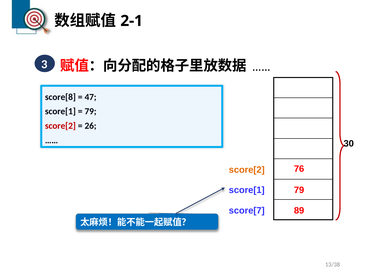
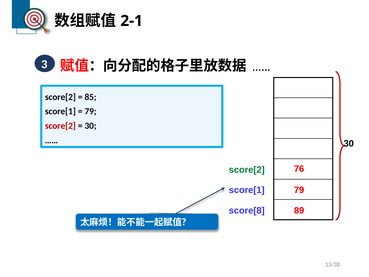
score[8: score[8 -> score[2 (60, 97)
47: 47 -> 85 (91, 97)
26: 26 -> 30 (91, 126)
score[2 colour: orange -> green (247, 170)
score[7: score[7 -> score[8 (247, 210)
